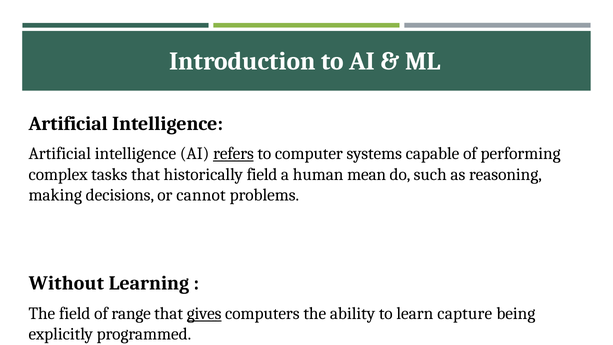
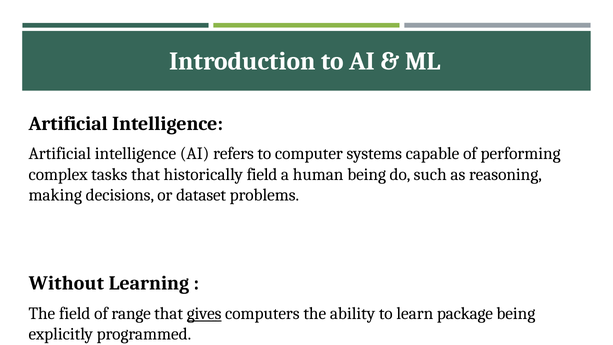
refers underline: present -> none (233, 154)
human mean: mean -> being (367, 174)
cannot: cannot -> dataset (201, 195)
capture: capture -> package (465, 313)
